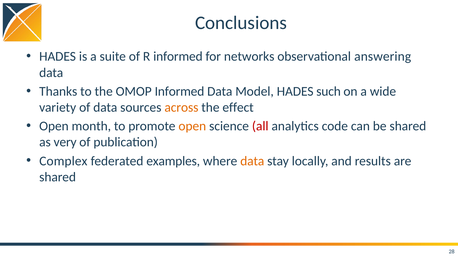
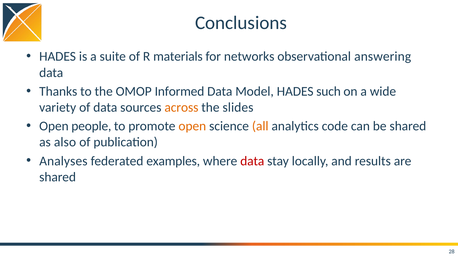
R informed: informed -> materials (178, 56)
effect: effect -> slides (238, 107)
month: month -> people (91, 126)
all colour: red -> orange (260, 126)
very: very -> also (65, 142)
Complex: Complex -> Analyses (63, 161)
data colour: orange -> red (252, 161)
